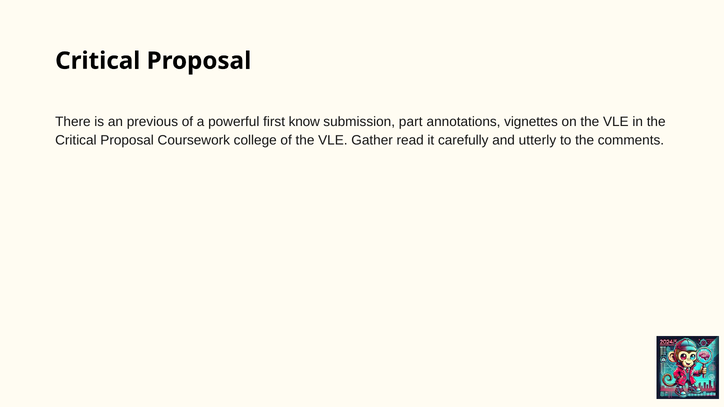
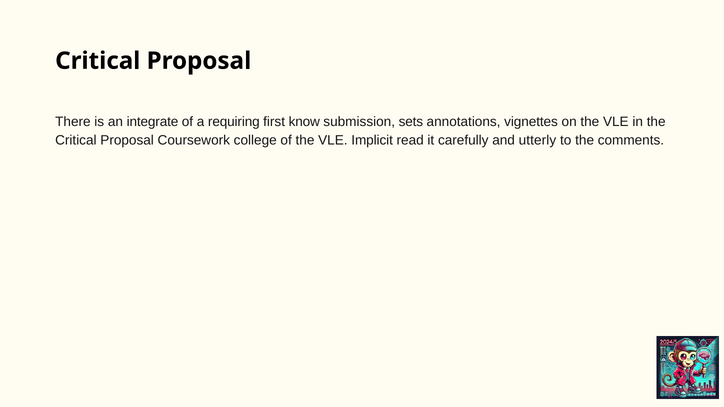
previous: previous -> integrate (152, 122)
powerful: powerful -> requiring (234, 122)
part: part -> sets (411, 122)
Gather: Gather -> Implicit (372, 140)
